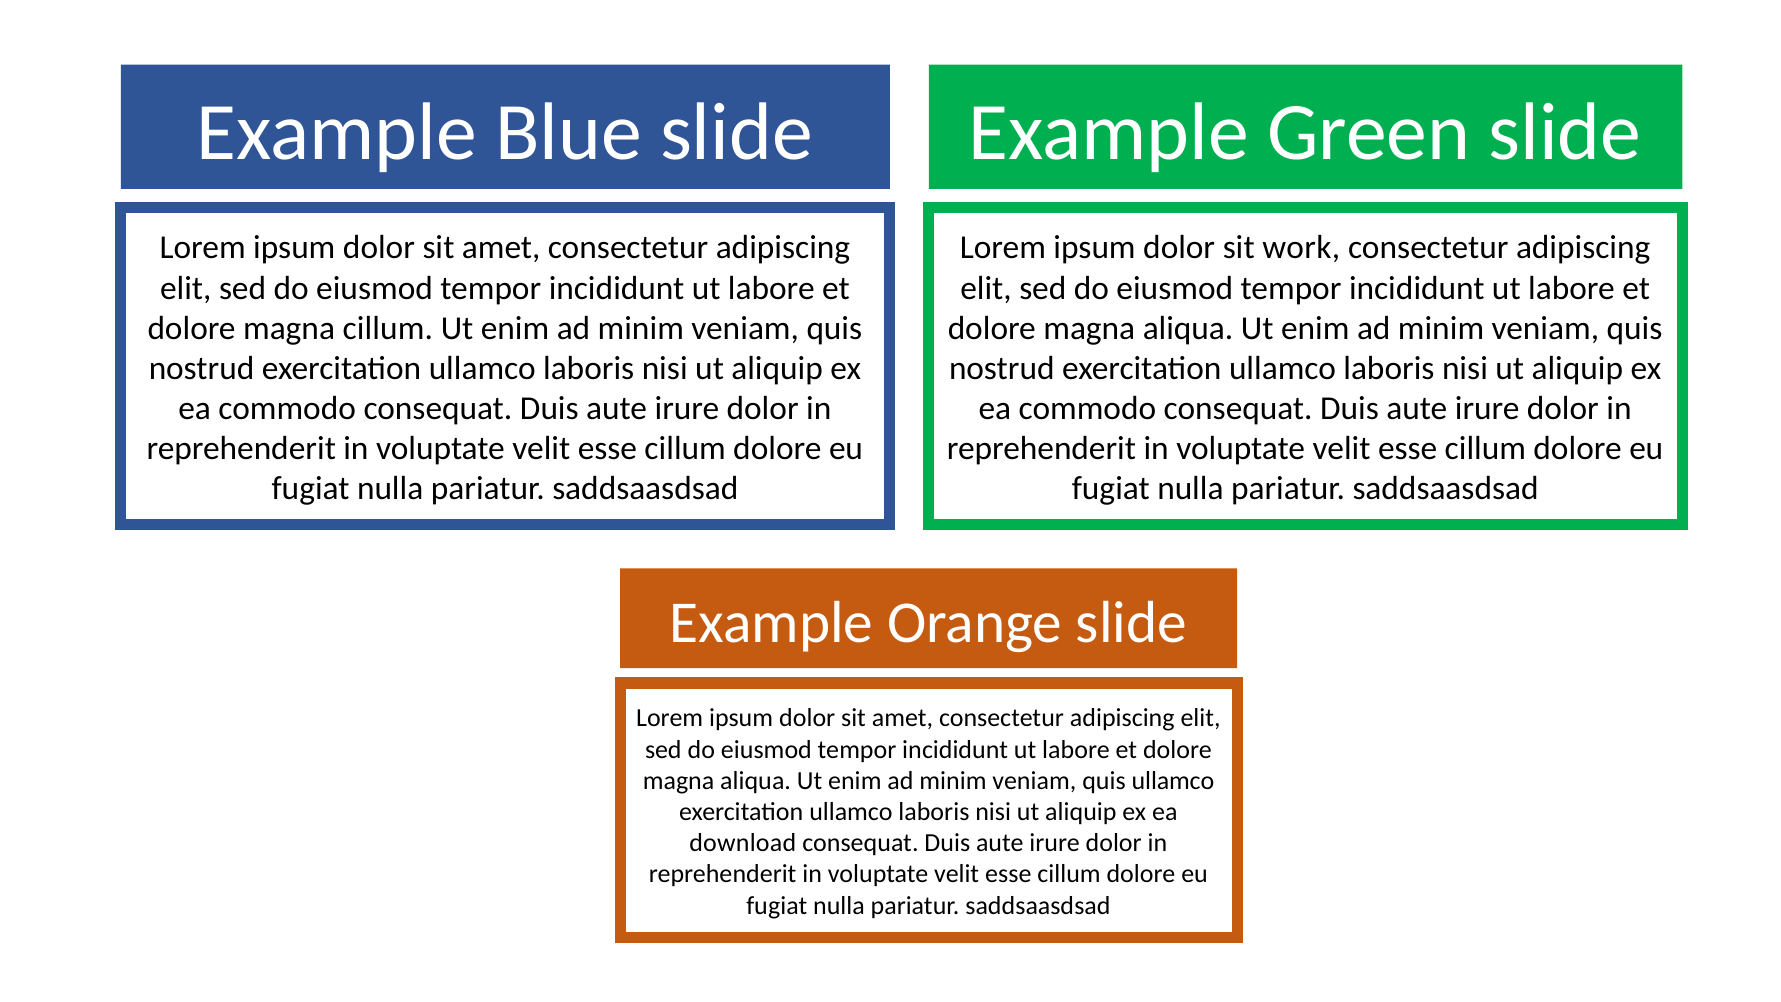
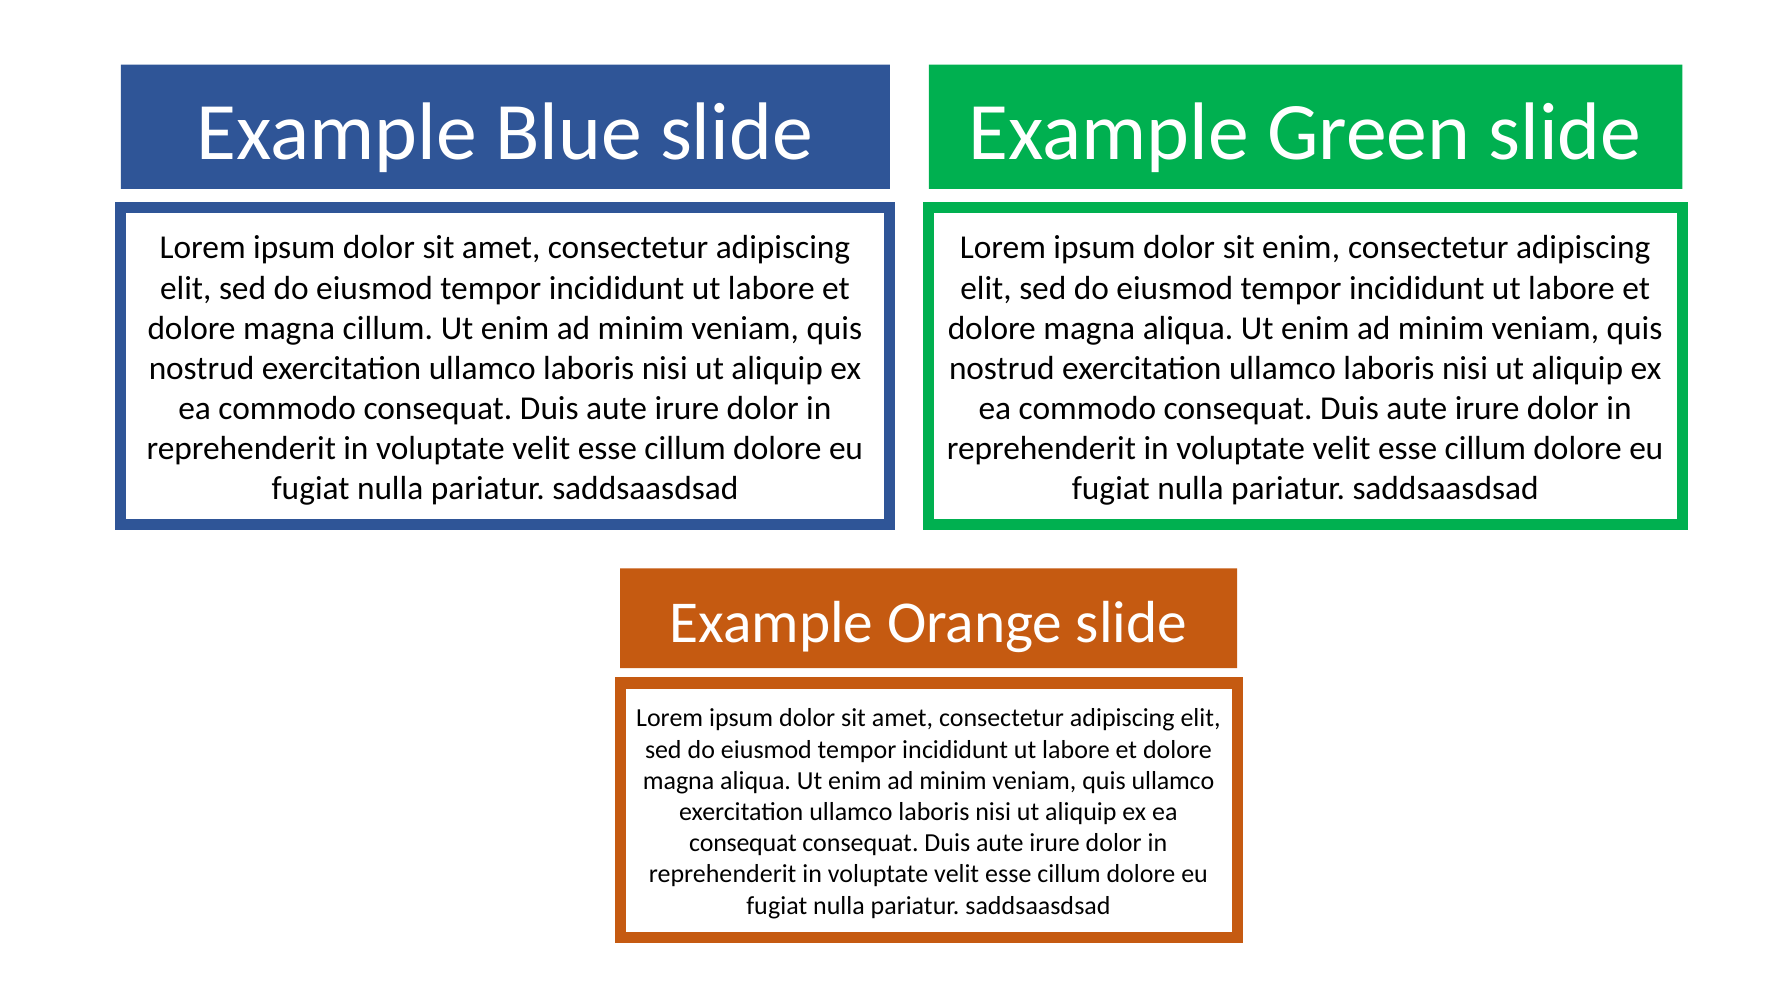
sit work: work -> enim (1301, 248)
download: download -> consequat (743, 843)
